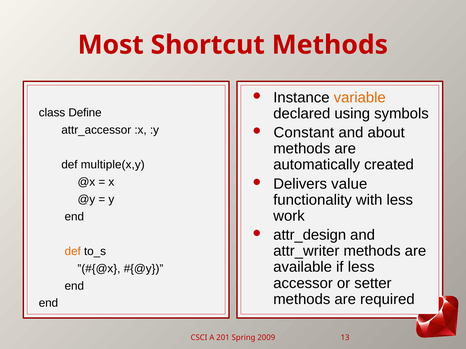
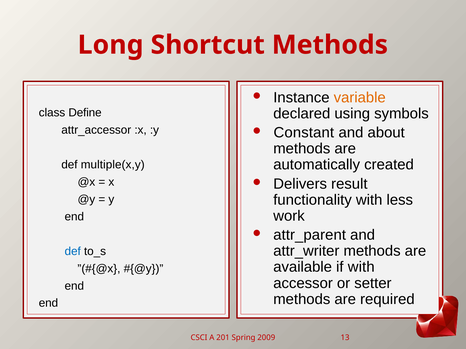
Most: Most -> Long (111, 45)
value: value -> result (349, 184)
attr_design: attr_design -> attr_parent (310, 235)
def colour: orange -> blue (73, 252)
if less: less -> with (361, 267)
